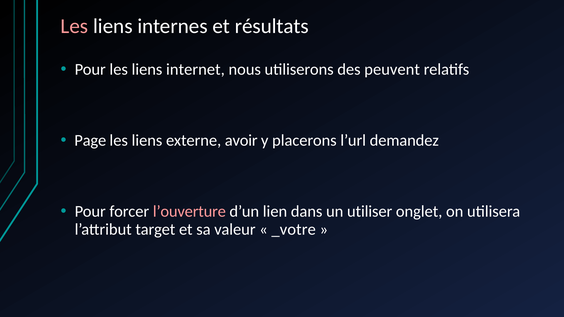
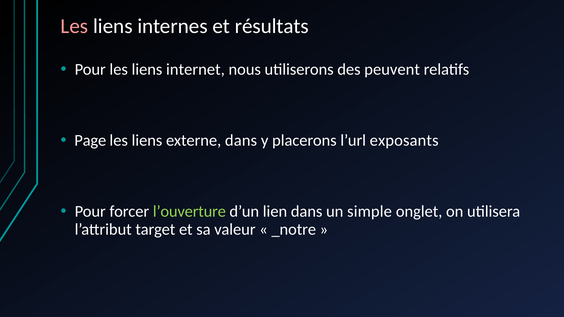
externe avoir: avoir -> dans (241, 141)
demandez: demandez -> exposants (404, 141)
l’ouverture colour: pink -> light green (189, 212)
utiliser: utiliser -> simple (370, 212)
_votre: _votre -> _notre (294, 230)
